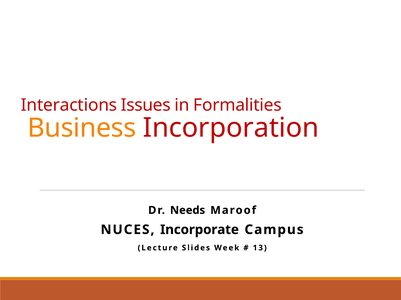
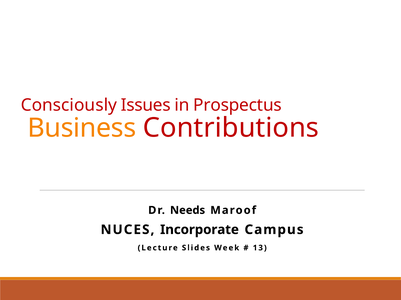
Interactions: Interactions -> Consciously (69, 106)
Formalities: Formalities -> Prospectus (238, 106)
Incorporation: Incorporation -> Contributions (231, 128)
